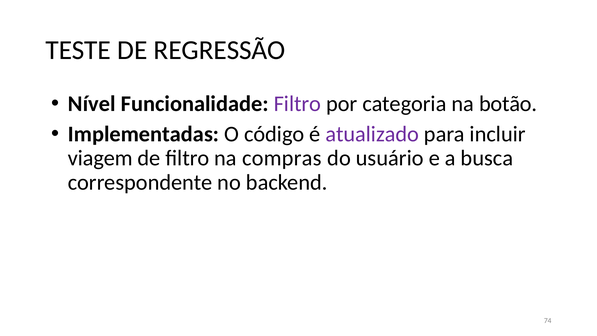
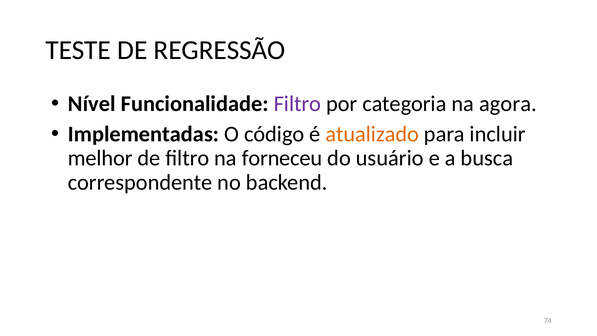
botão: botão -> agora (508, 104)
atualizado colour: purple -> orange (372, 134)
viagem: viagem -> melhor (100, 158)
compras: compras -> forneceu (282, 158)
